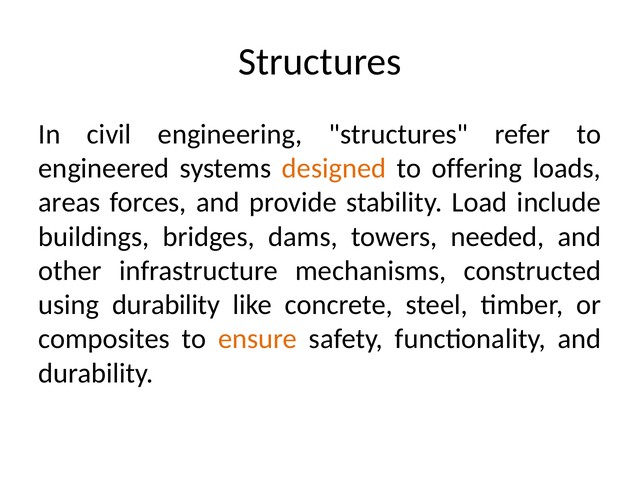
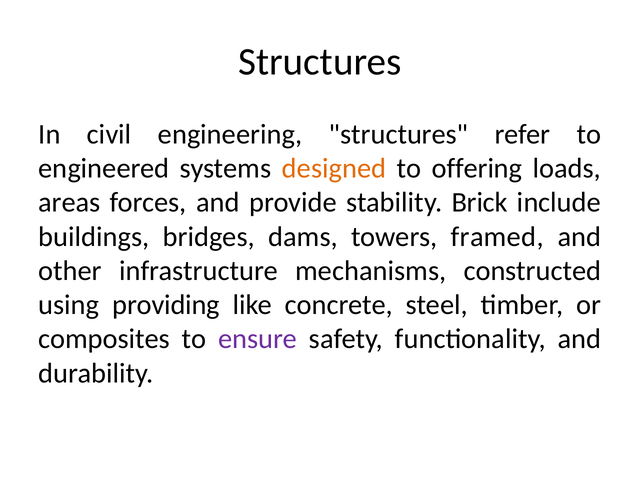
Load: Load -> Brick (480, 203)
needed: needed -> framed (497, 237)
using durability: durability -> providing (166, 305)
ensure colour: orange -> purple (258, 339)
